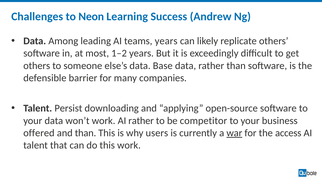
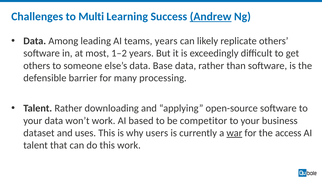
Neon: Neon -> Multi (91, 17)
Andrew underline: none -> present (211, 17)
companies: companies -> processing (163, 78)
Talent Persist: Persist -> Rather (68, 108)
AI rather: rather -> based (141, 121)
offered: offered -> dataset (39, 133)
and than: than -> uses (85, 133)
